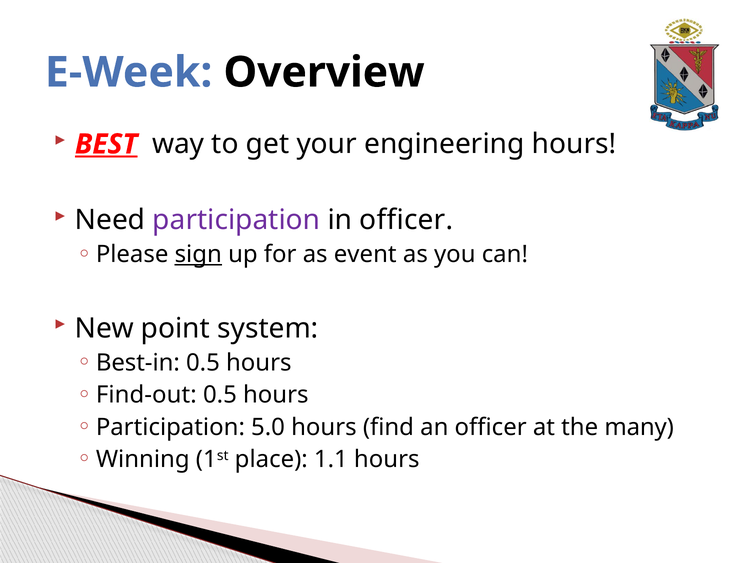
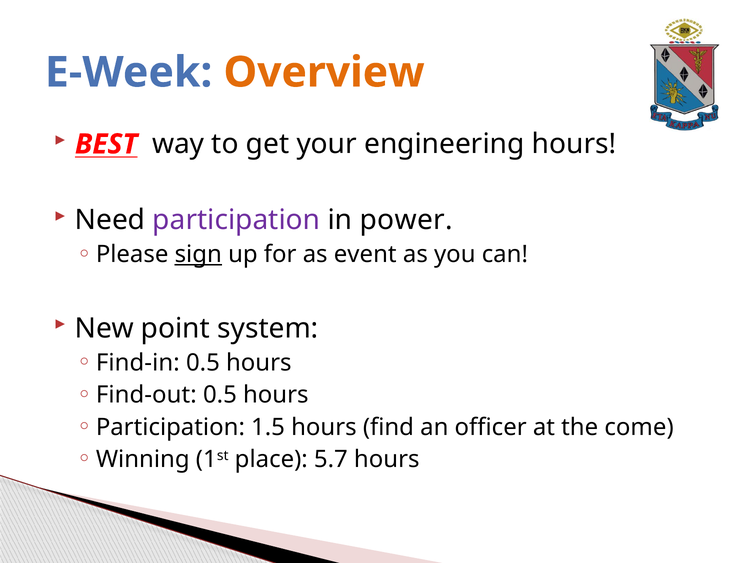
Overview colour: black -> orange (324, 72)
BEST underline: present -> none (106, 144)
in officer: officer -> power (406, 220)
Best-in: Best-in -> Find-in (138, 362)
5.0: 5.0 -> 1.5 (268, 427)
many: many -> come (639, 427)
1.1: 1.1 -> 5.7 (331, 459)
